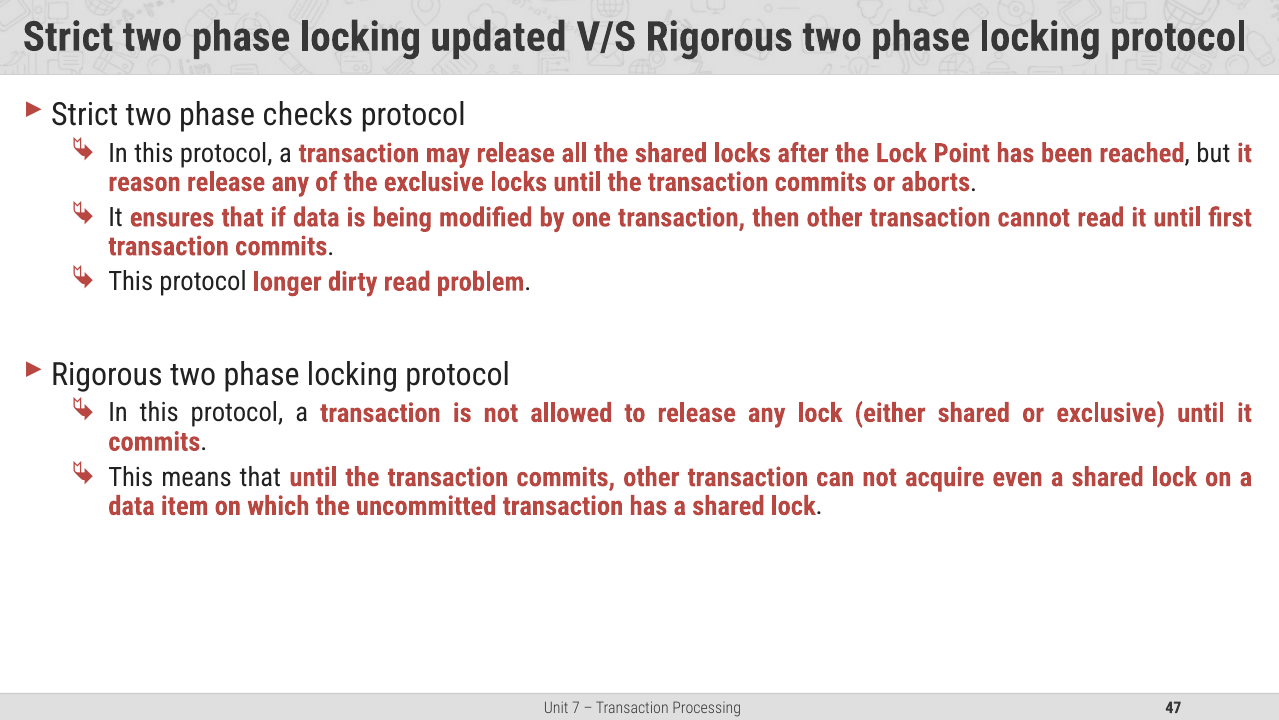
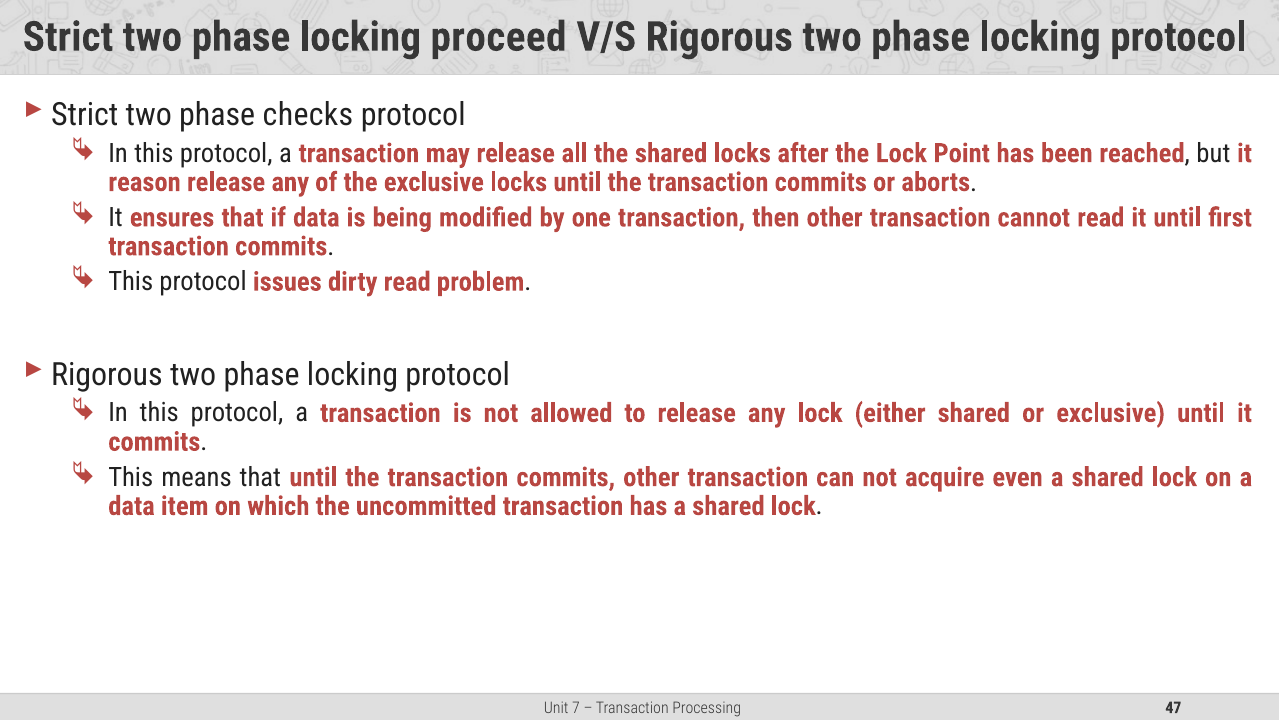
updated: updated -> proceed (498, 37)
longer: longer -> issues (287, 282)
